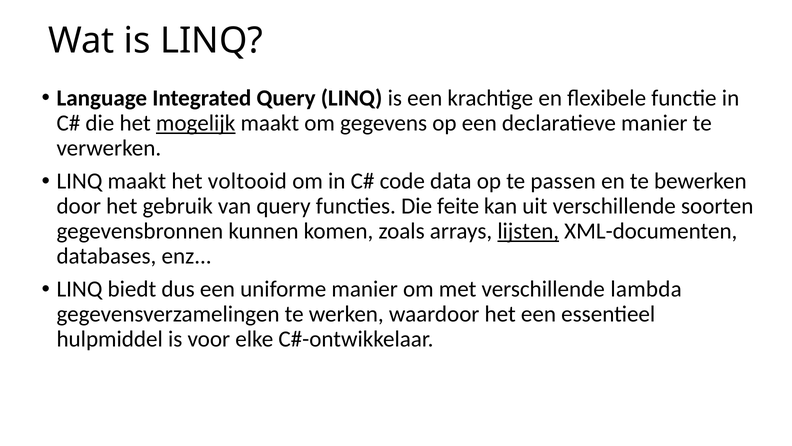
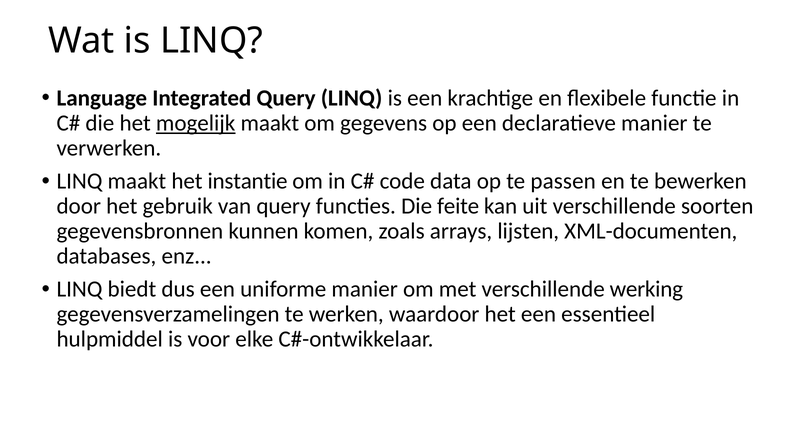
voltooid: voltooid -> instantie (248, 181)
lijsten underline: present -> none (528, 231)
lambda: lambda -> werking (646, 289)
